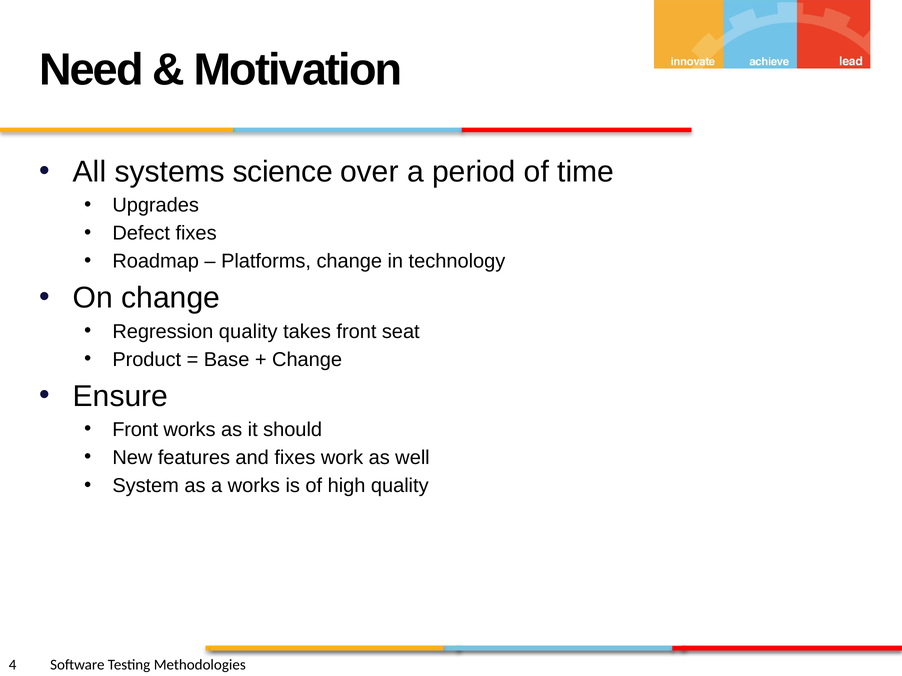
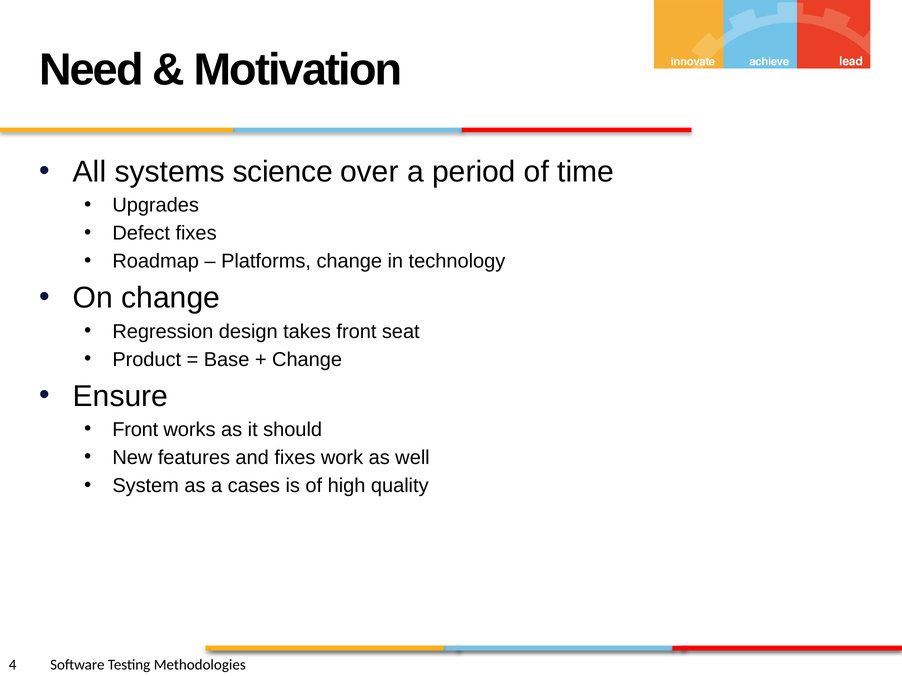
Regression quality: quality -> design (248, 332)
a works: works -> cases (254, 486)
